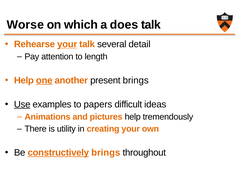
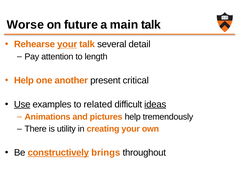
which: which -> future (81, 25)
does: does -> main (124, 25)
one underline: present -> none (44, 80)
present brings: brings -> critical (136, 80)
papers: papers -> related (98, 104)
ideas underline: none -> present (155, 104)
